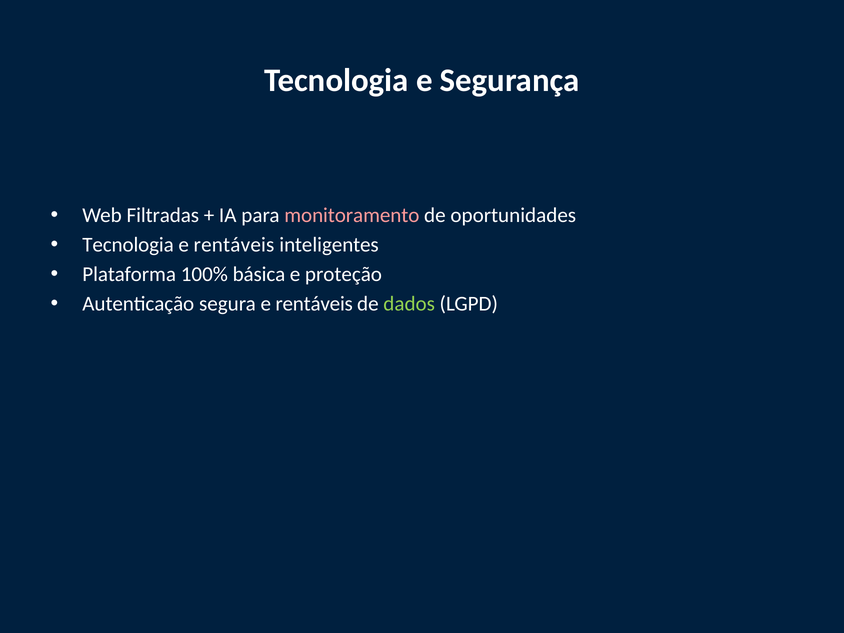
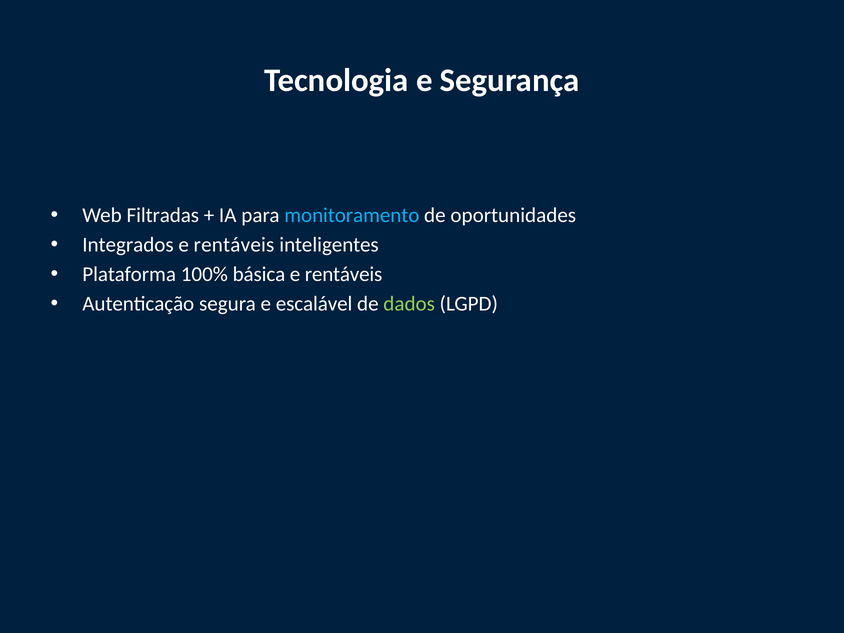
monitoramento colour: pink -> light blue (352, 215)
Tecnologia: Tecnologia -> Integrados (128, 245)
proteção: proteção -> rentáveis (344, 274)
segura e rentáveis: rentáveis -> escalável (314, 304)
